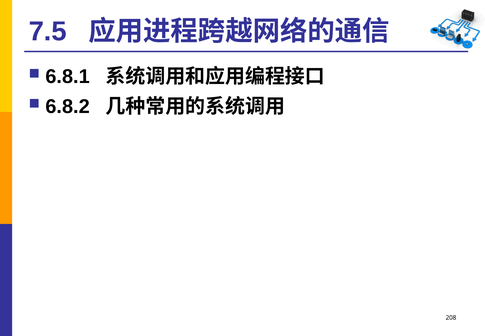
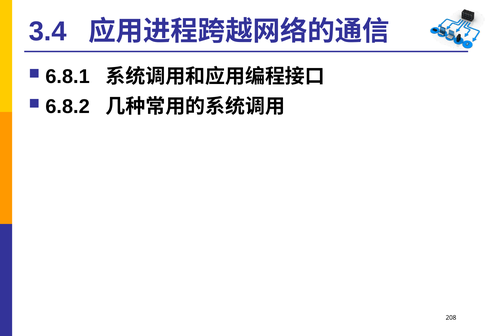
7.5: 7.5 -> 3.4 (48, 31)
